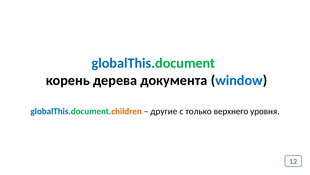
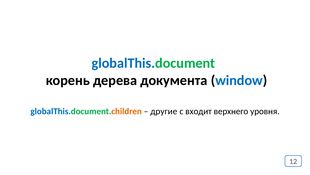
только: только -> входит (199, 111)
